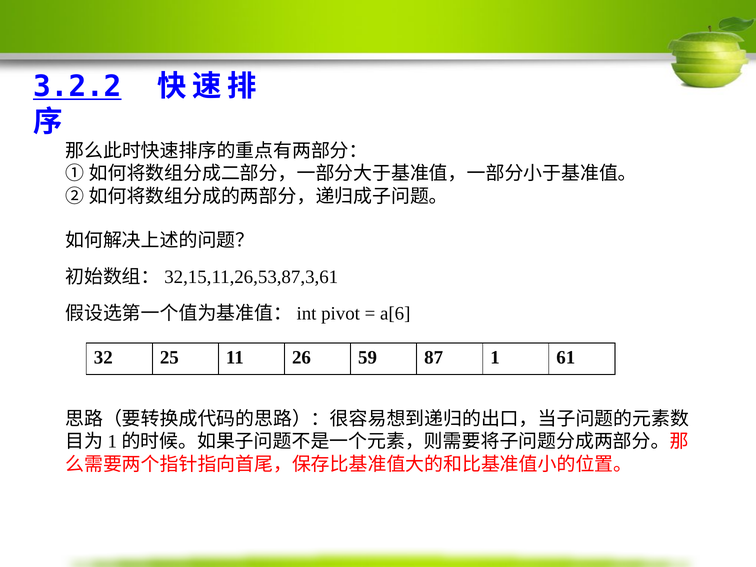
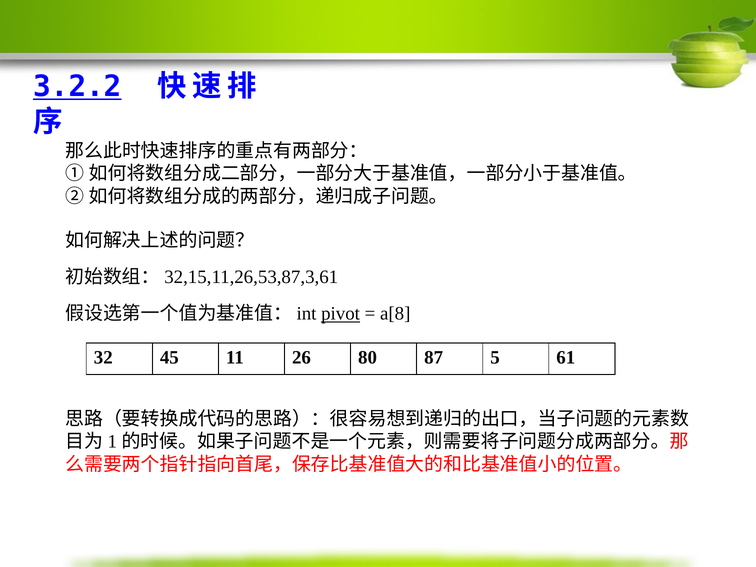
pivot underline: none -> present (341, 314)
a[6: a[6 -> a[8 (395, 314)
25: 25 -> 45 (169, 357)
59: 59 -> 80 (368, 357)
1: 1 -> 5 (495, 357)
